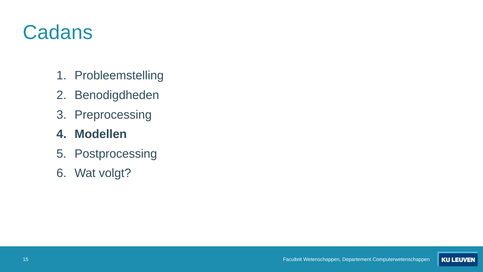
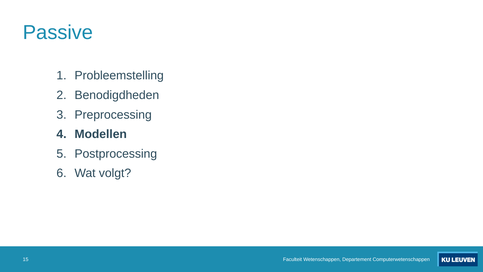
Cadans: Cadans -> Passive (58, 32)
